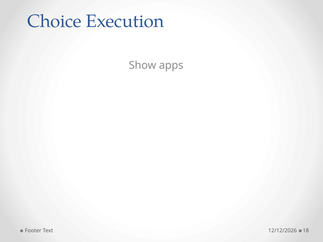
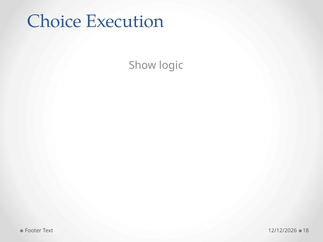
apps: apps -> logic (171, 65)
